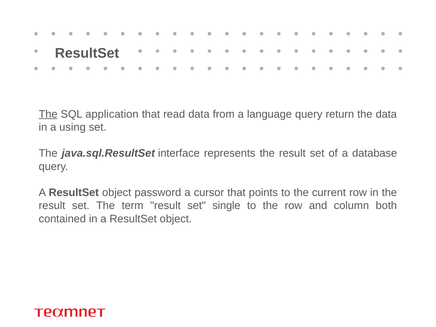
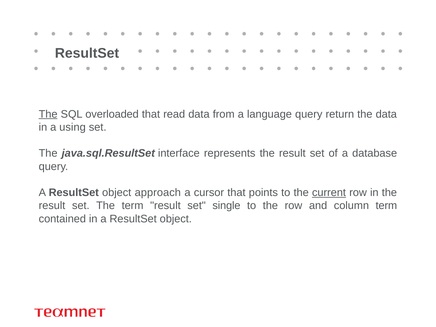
application: application -> overloaded (112, 114)
password: password -> approach (158, 193)
current underline: none -> present (329, 193)
column both: both -> term (386, 206)
